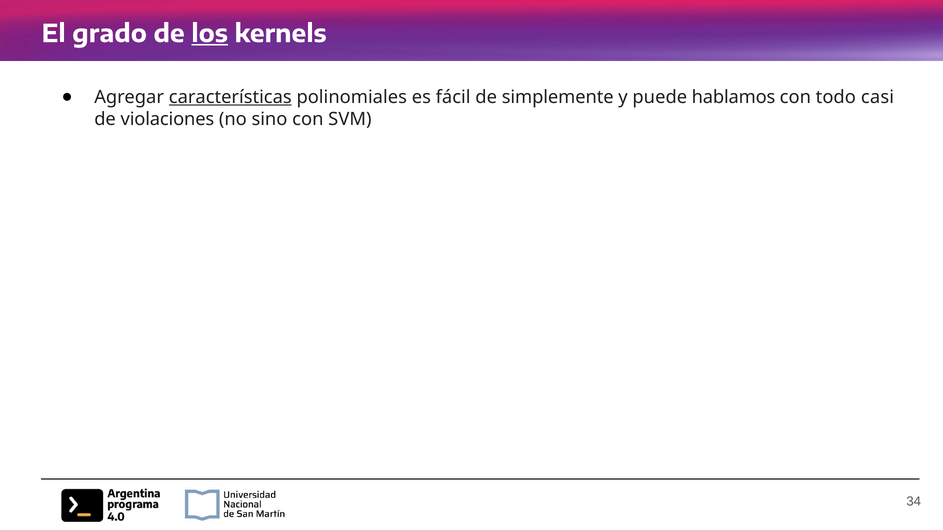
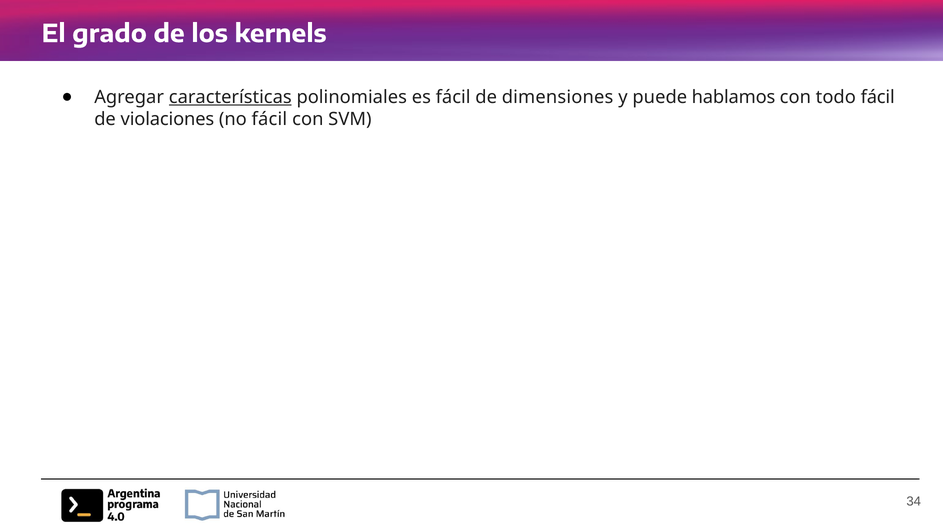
los underline: present -> none (210, 34)
simplemente: simplemente -> dimensiones (558, 97)
todo casi: casi -> fácil (878, 97)
no sino: sino -> fácil (269, 119)
